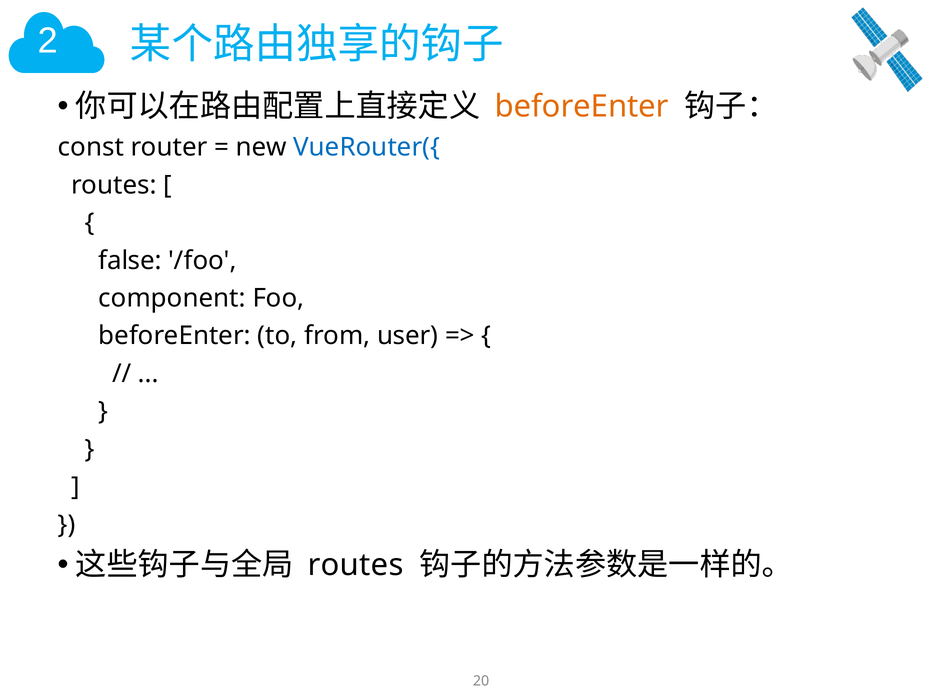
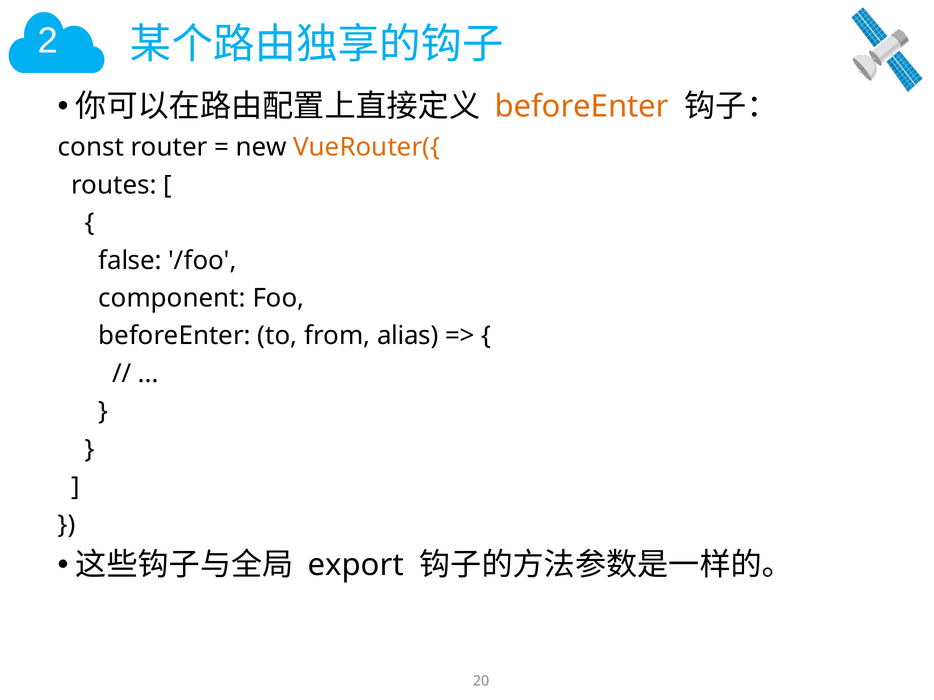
VueRouter({ colour: blue -> orange (367, 147)
user: user -> alias (408, 336)
routes: routes -> export (356, 566)
